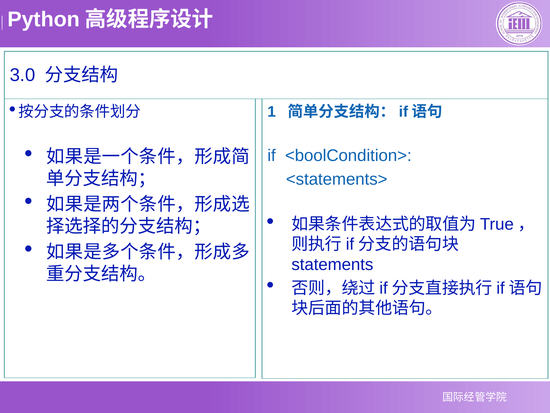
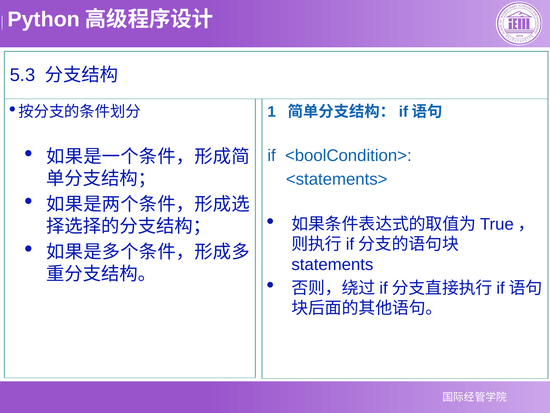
3.0: 3.0 -> 5.3 (23, 75)
